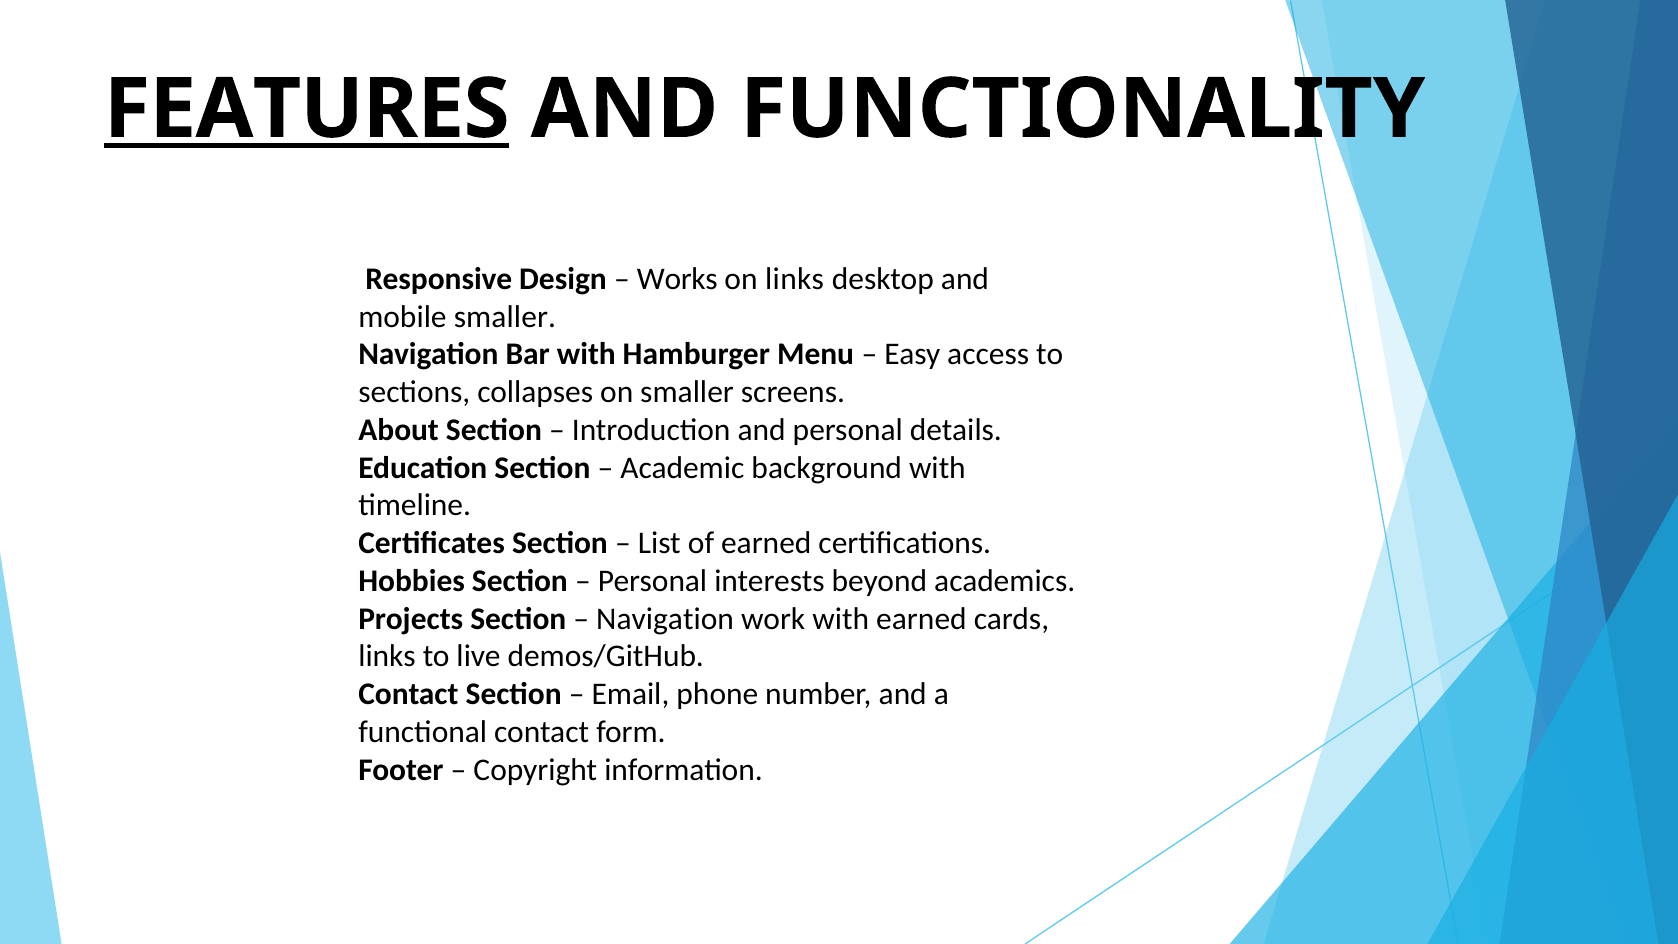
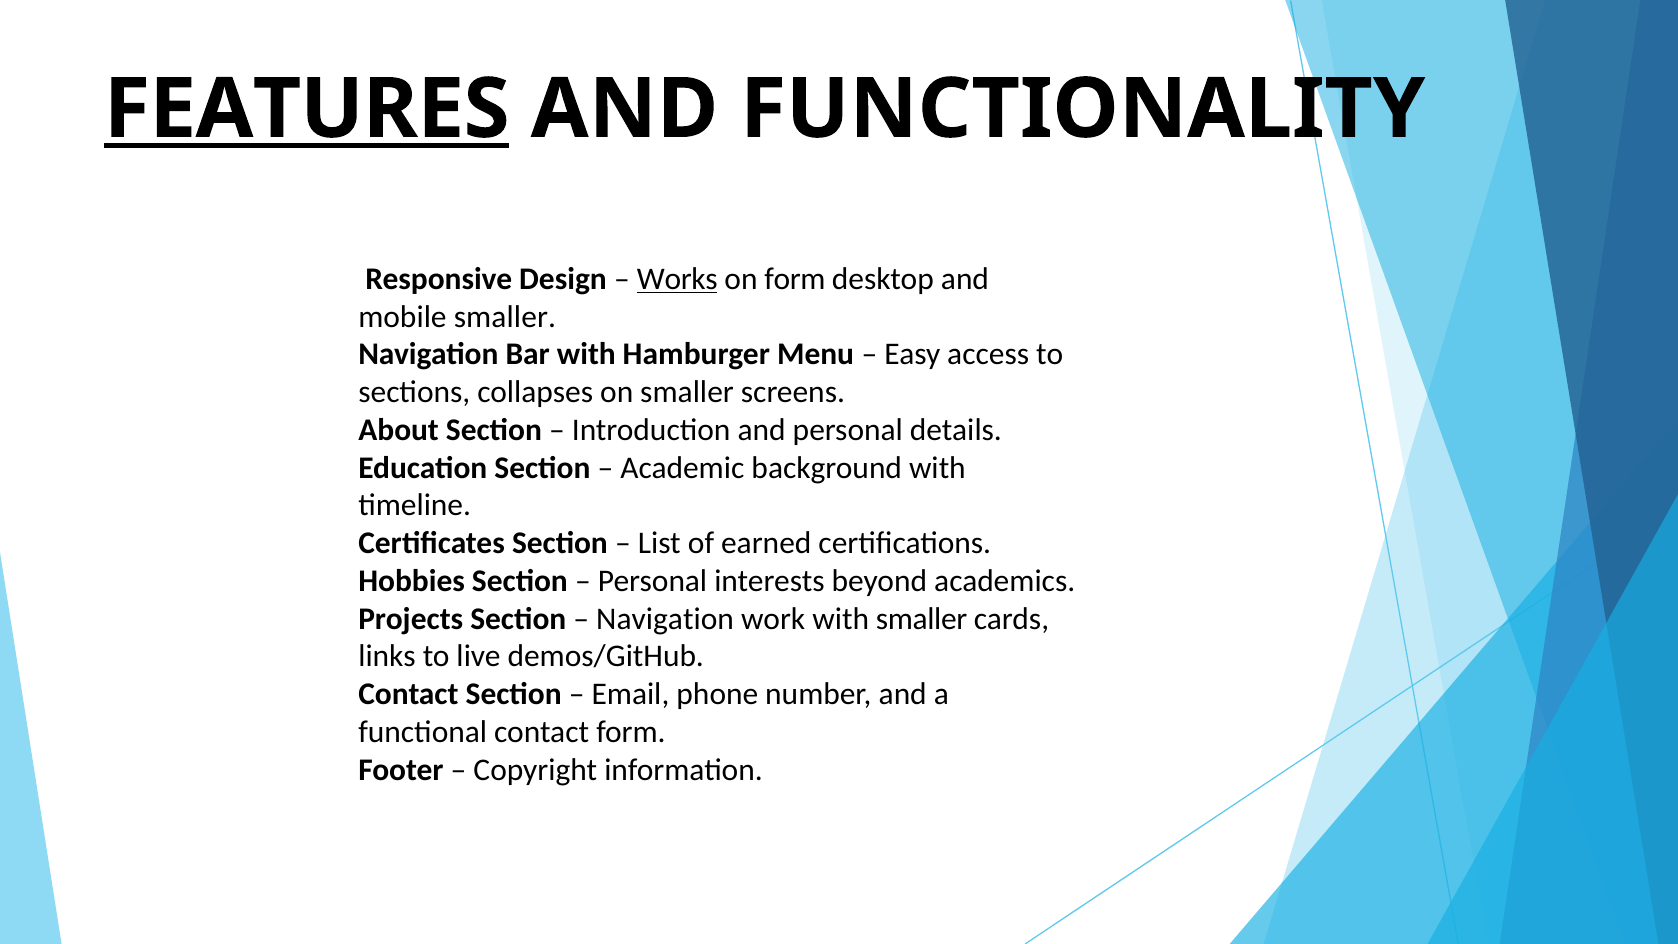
Works underline: none -> present (677, 279)
on links: links -> form (795, 279)
with earned: earned -> smaller (922, 619)
